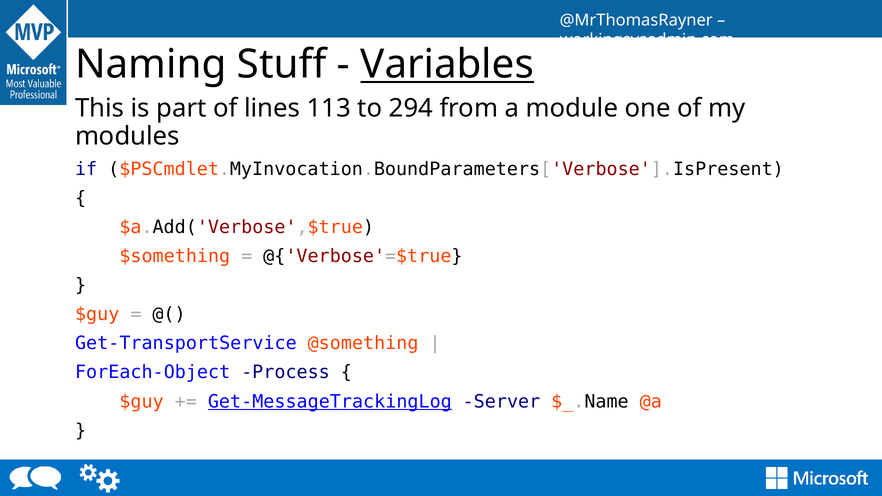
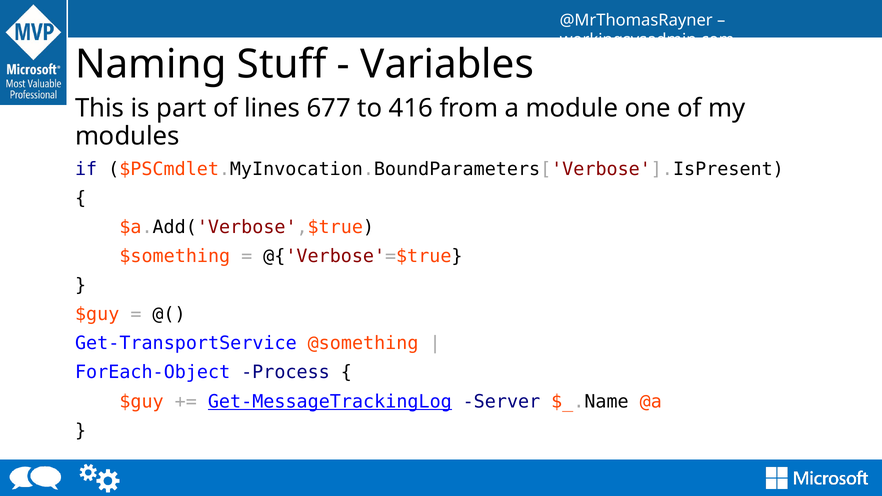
Variables underline: present -> none (447, 65)
113: 113 -> 677 (329, 108)
294: 294 -> 416 (411, 108)
